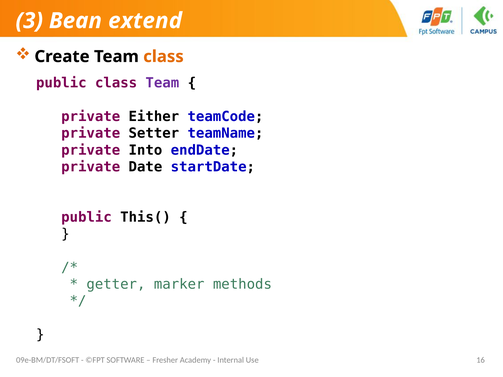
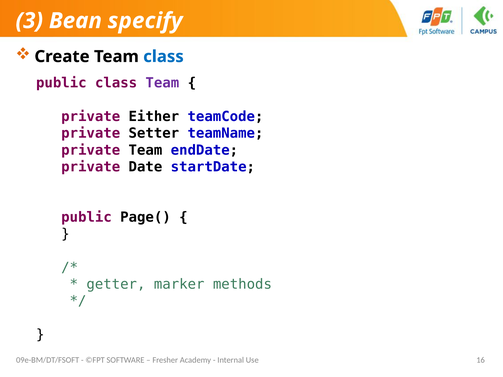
extend: extend -> specify (145, 21)
class colour: orange -> blue (163, 57)
private Into: Into -> Team (145, 150)
This(: This( -> Page( (145, 217)
